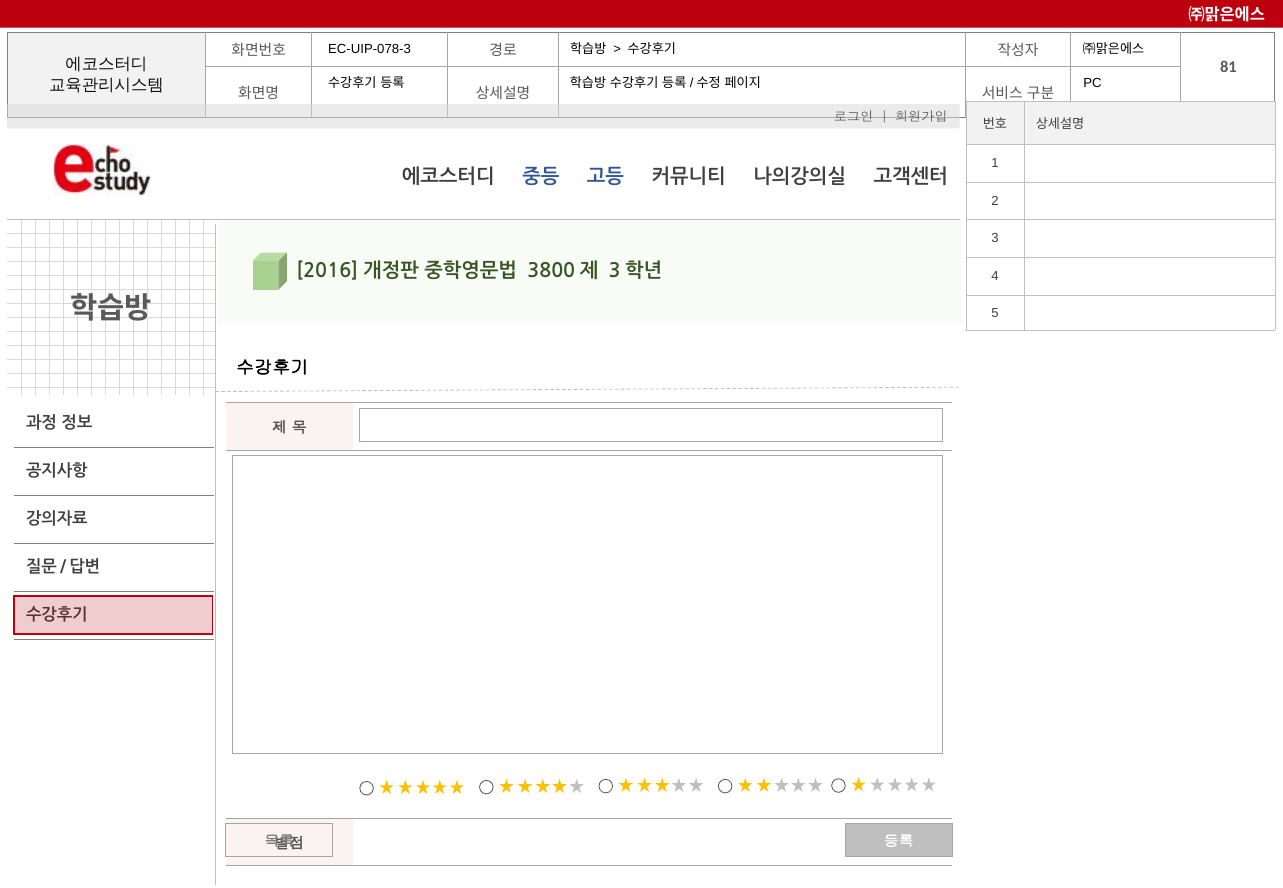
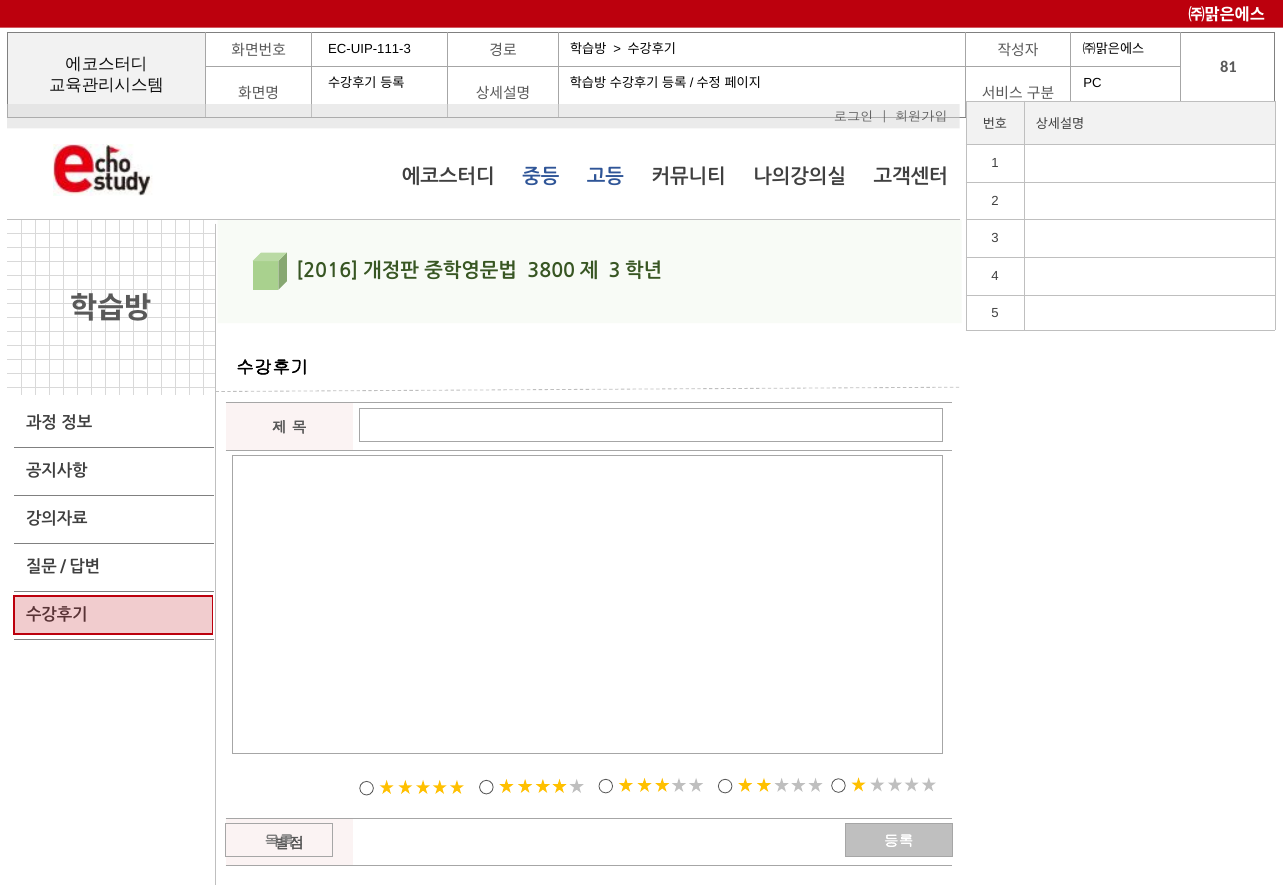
EC-UIP-078-3: EC-UIP-078-3 -> EC-UIP-111-3 (370, 49)
